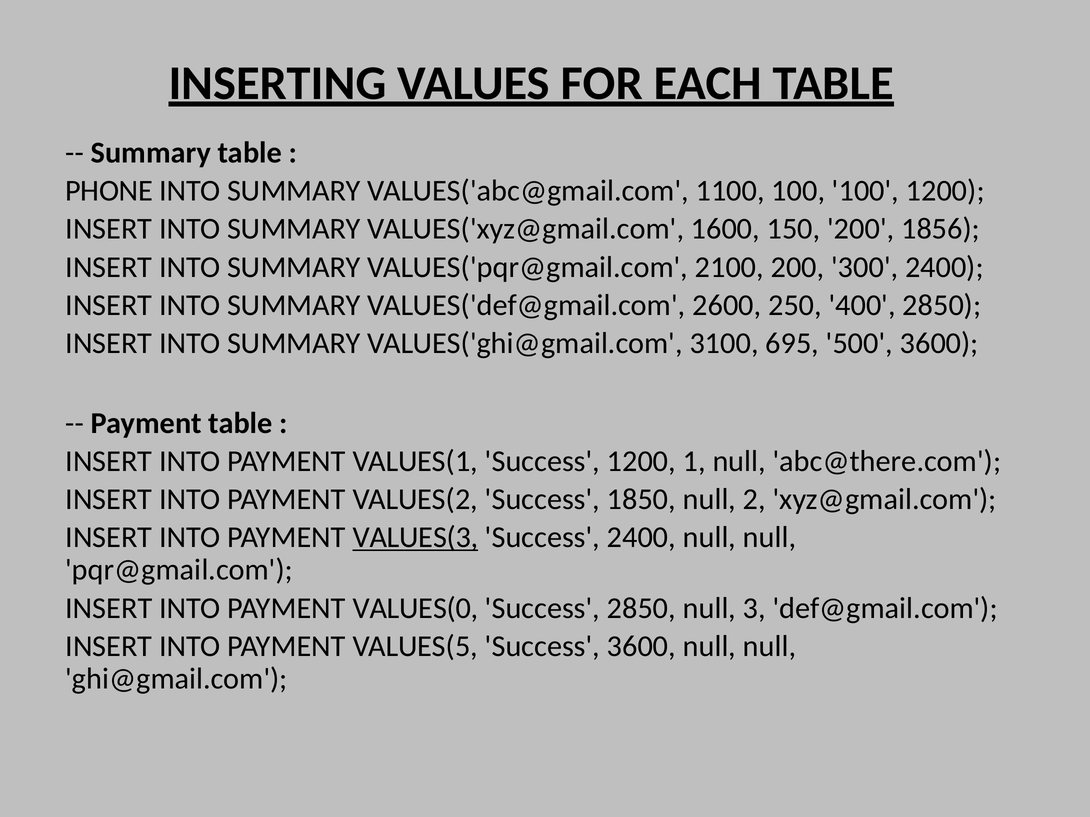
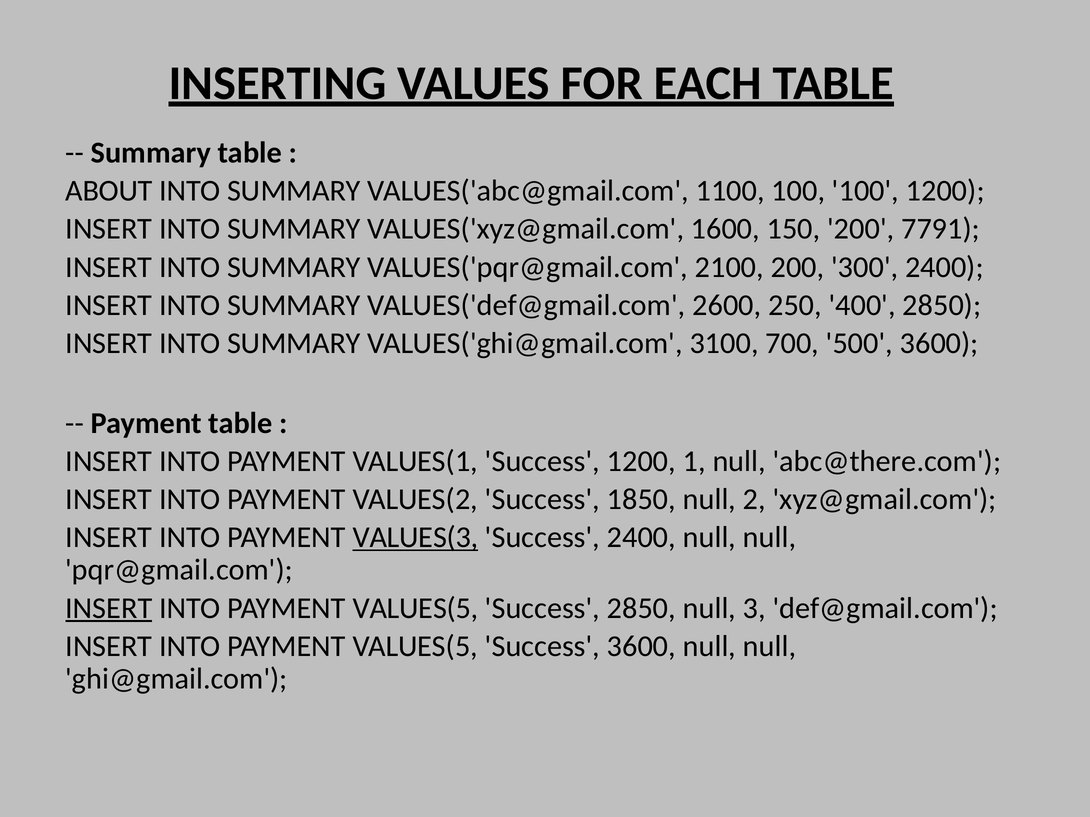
PHONE: PHONE -> ABOUT (109, 191)
1856: 1856 -> 7791 (941, 229)
695: 695 -> 700 (792, 343)
INSERT underline: none -> present (109, 608)
VALUES(0: VALUES(0 -> VALUES(5 (415, 608)
